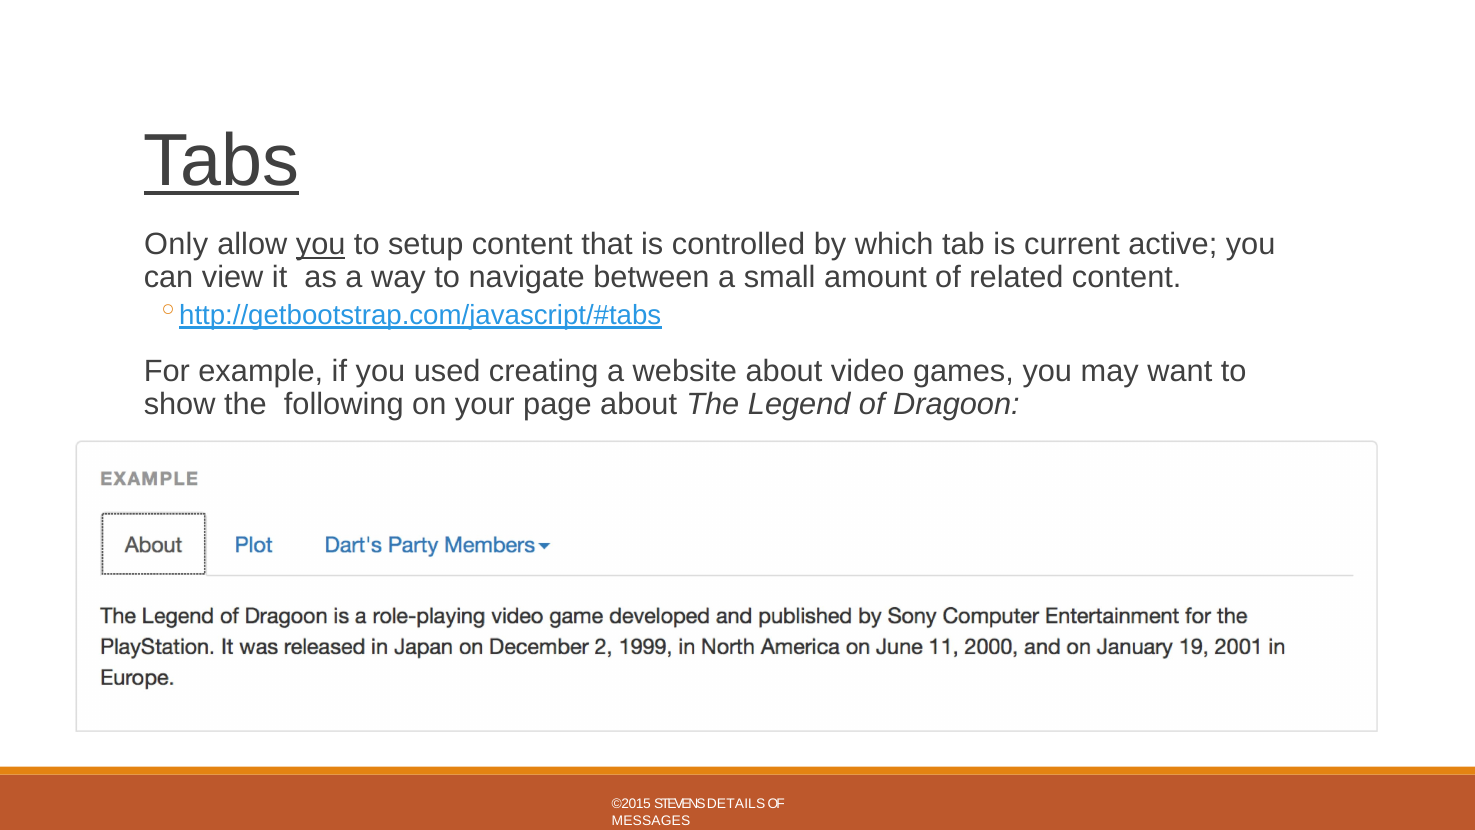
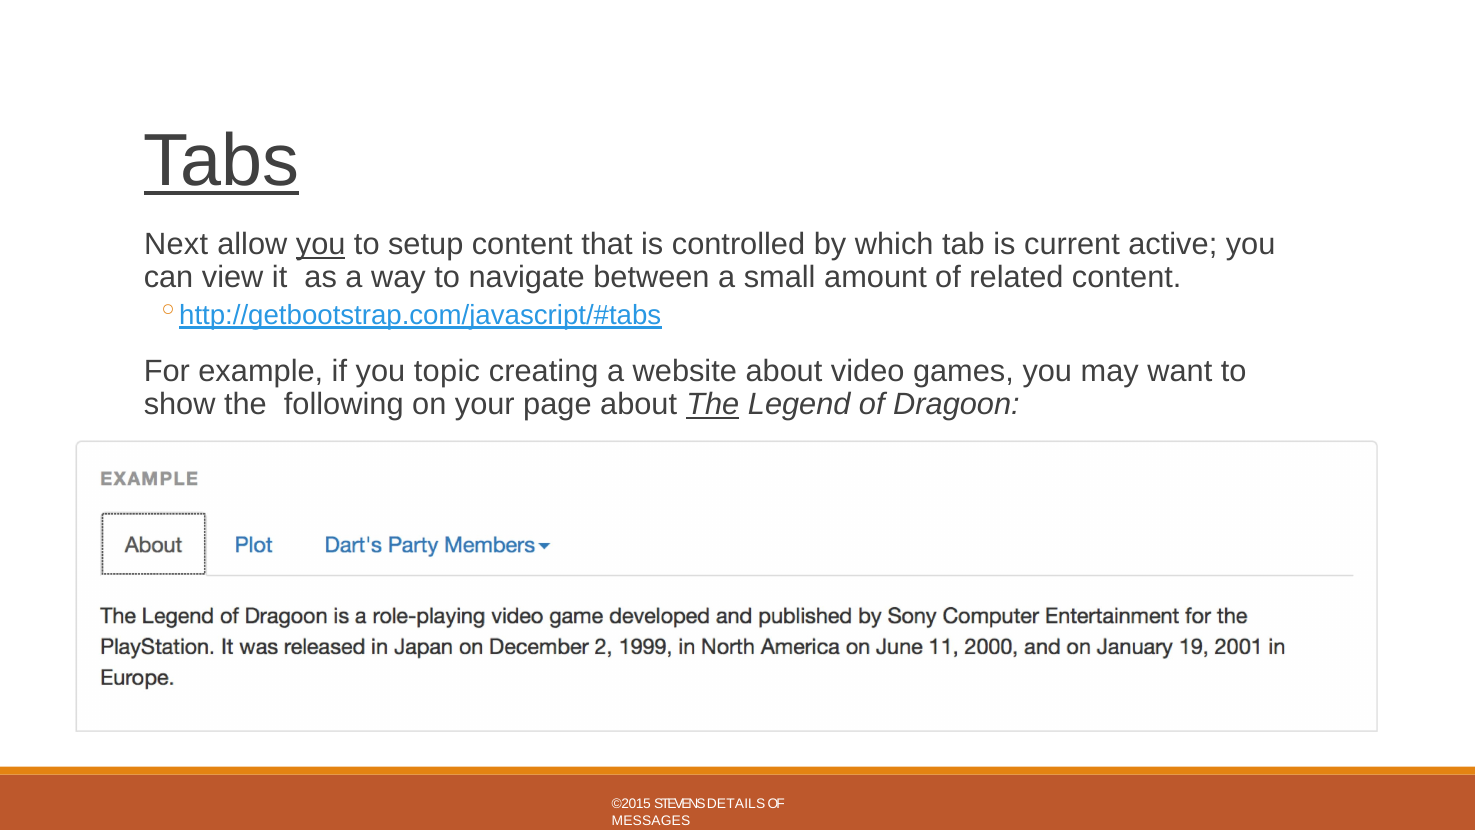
Only: Only -> Next (176, 244)
used: used -> topic (447, 371)
The underline: none -> present (713, 404)
